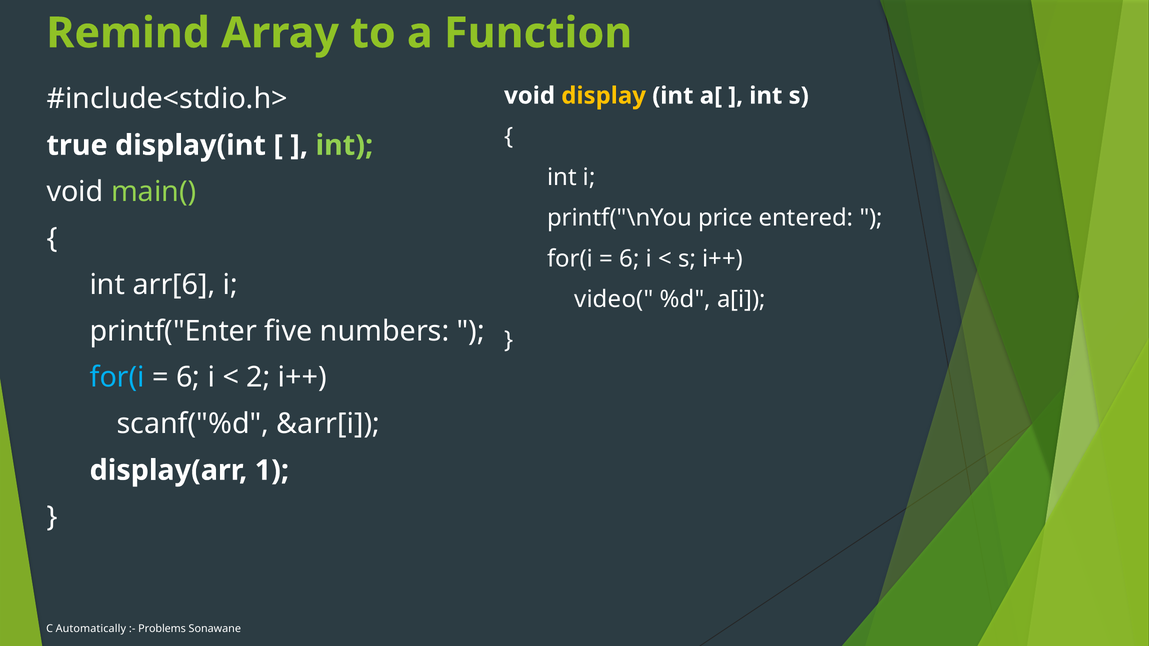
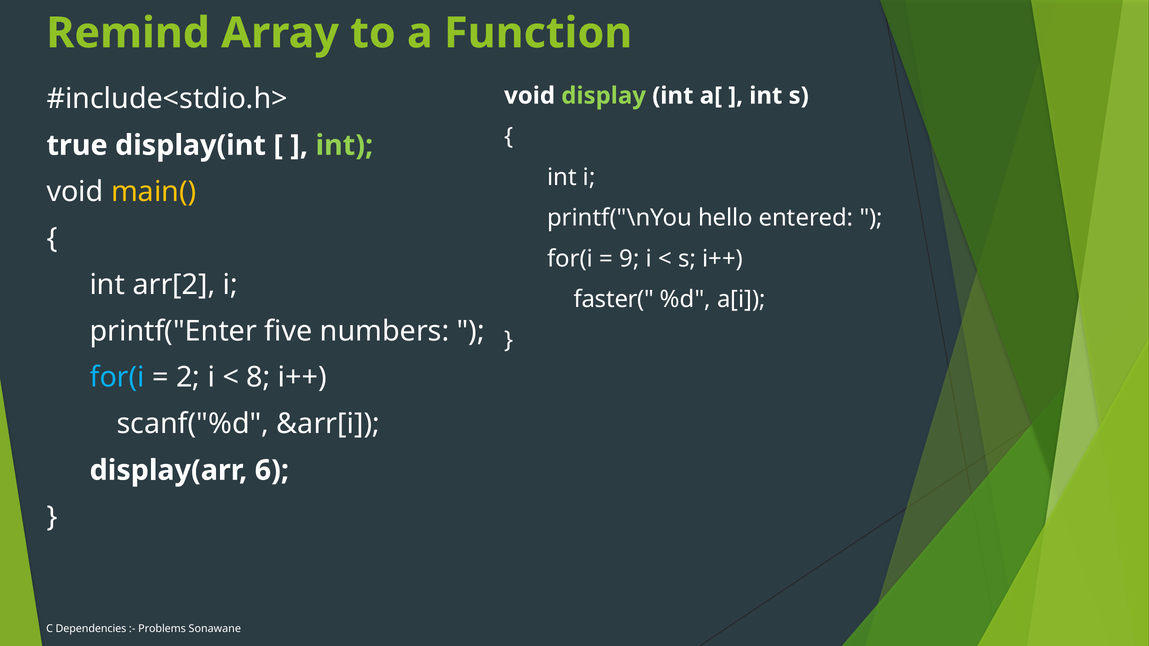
display colour: yellow -> light green (604, 96)
main( colour: light green -> yellow (154, 192)
price: price -> hello (725, 218)
6: 6 -> 9 (629, 259)
arr[6: arr[6 -> arr[2 (174, 285)
video(: video( -> faster( (614, 300)
6: 6 -> 2 (188, 378)
2: 2 -> 8 (258, 378)
1: 1 -> 6 (272, 471)
Automatically: Automatically -> Dependencies (91, 629)
